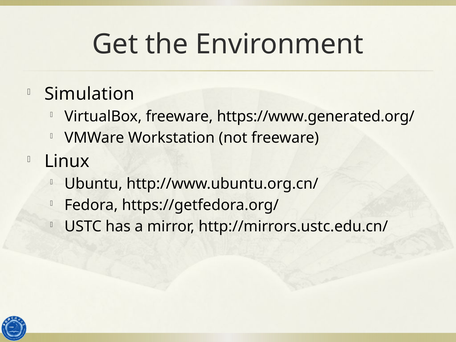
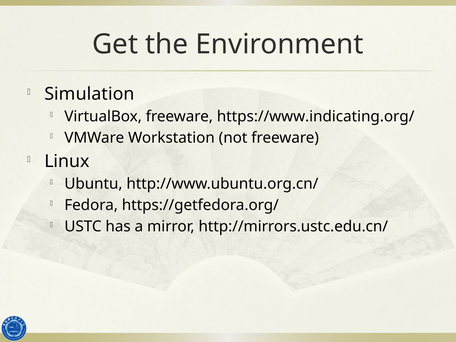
https://www.generated.org/: https://www.generated.org/ -> https://www.indicating.org/ (316, 117)
